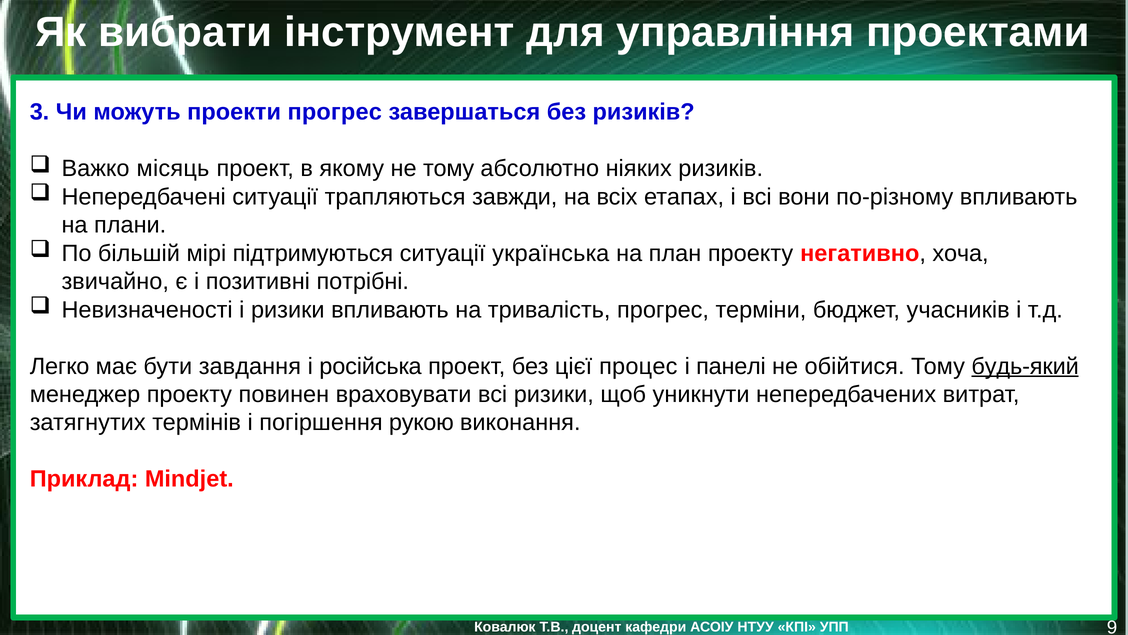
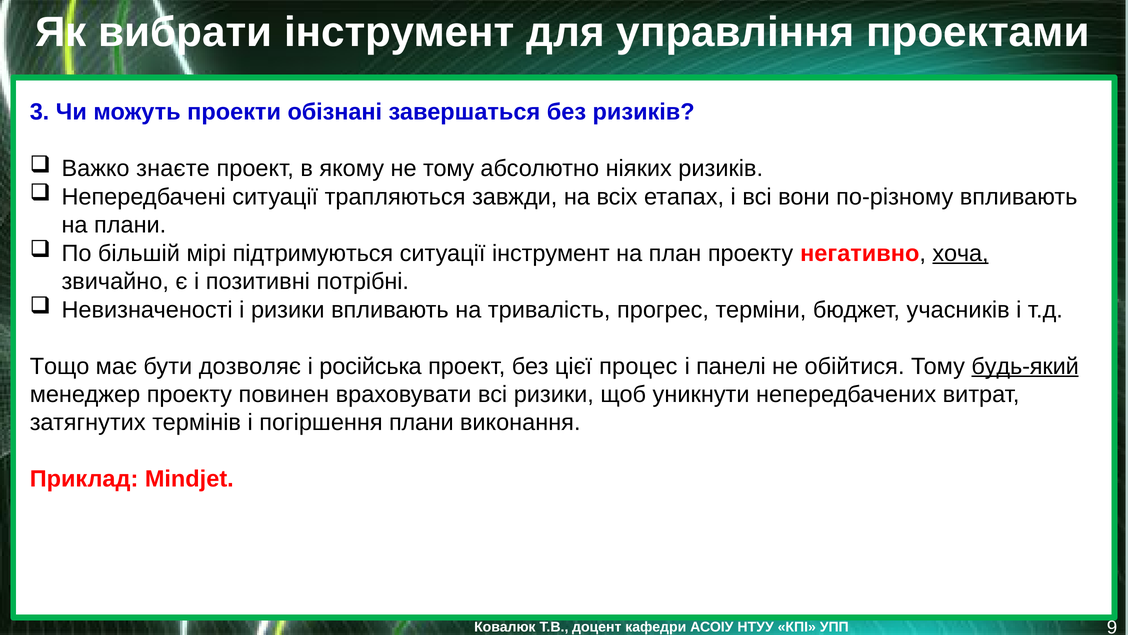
проекти прогрес: прогрес -> обізнані (335, 112)
місяць: місяць -> знаєте (173, 168)
ситуації українська: українська -> інструмент (551, 253)
хоча underline: none -> present (960, 253)
Легко: Легко -> Тощо (60, 366)
завдання: завдання -> дозволяє (250, 366)
погіршення рукою: рукою -> плани (421, 422)
